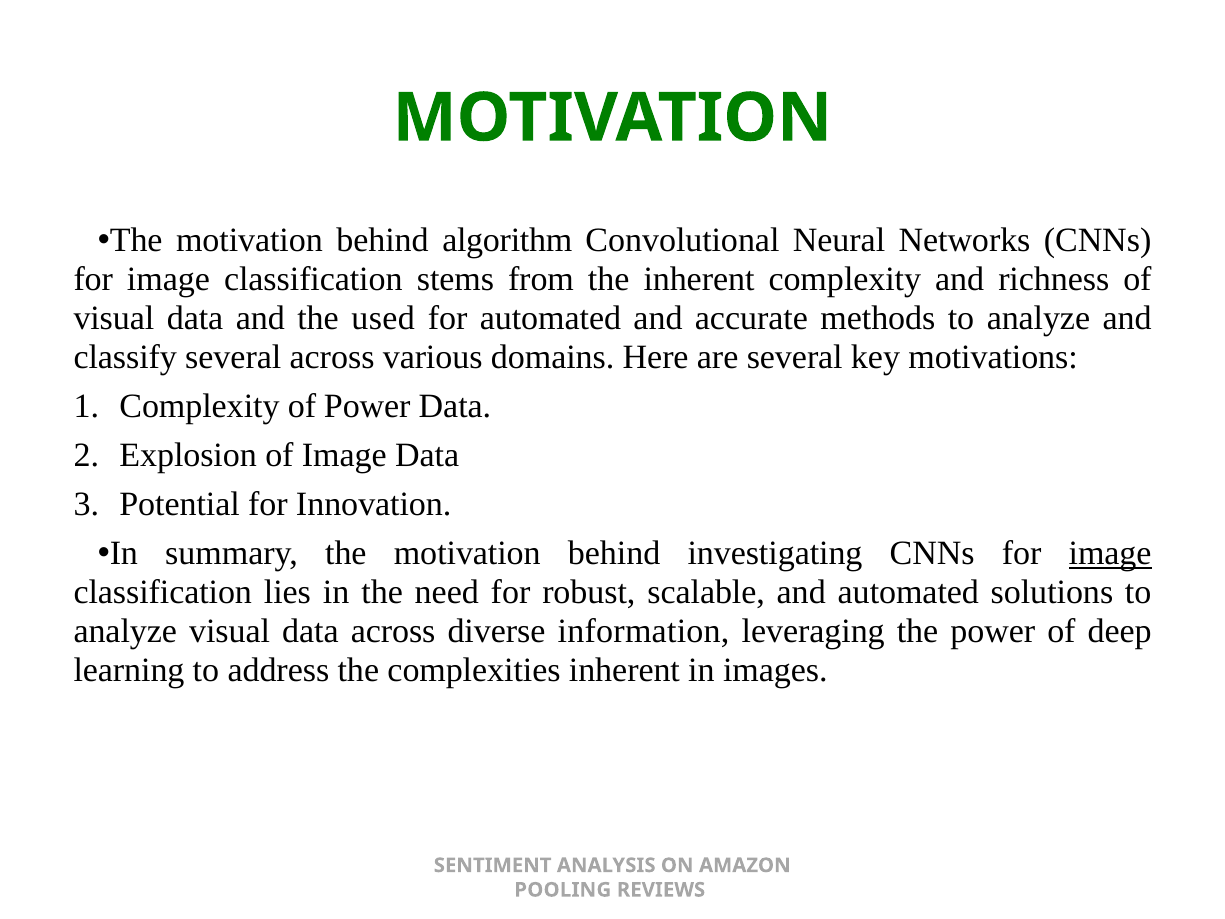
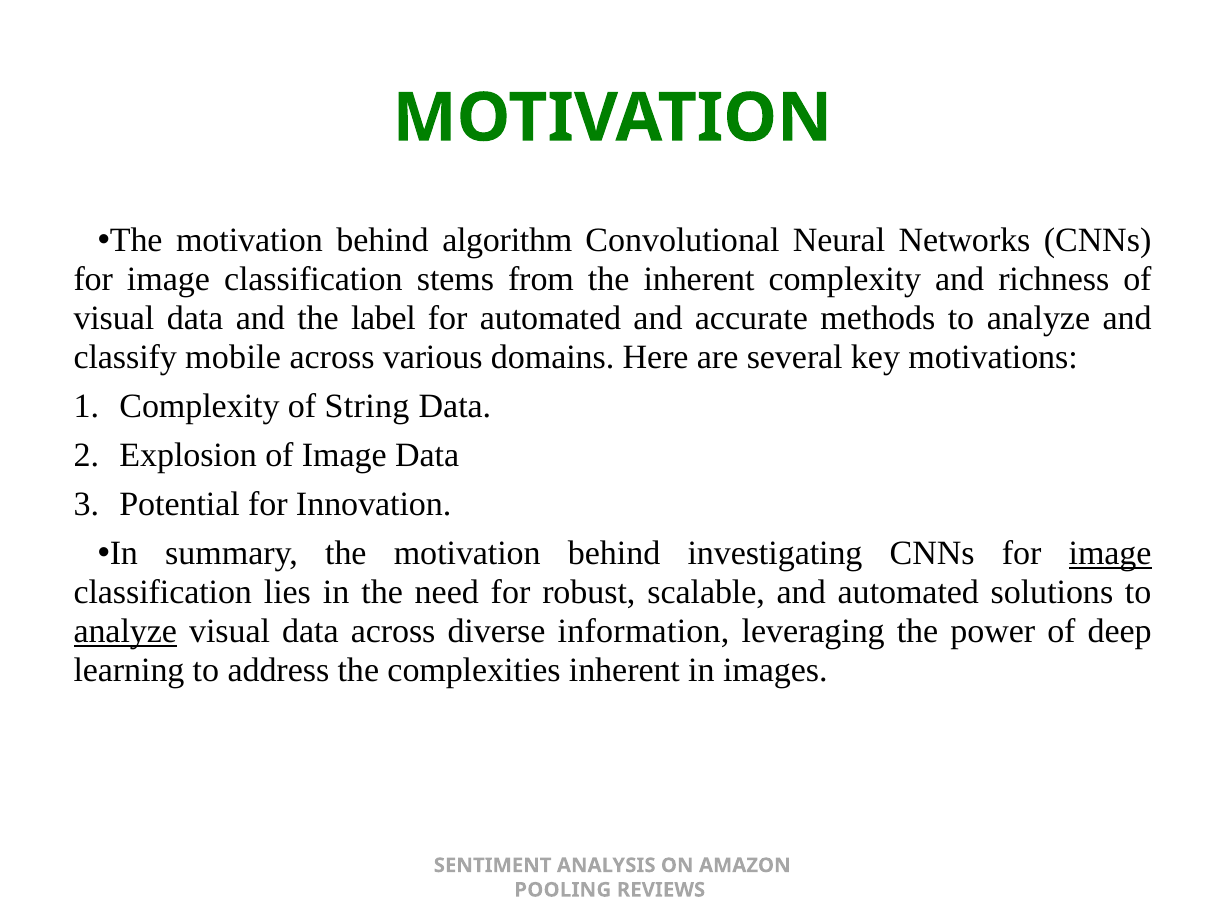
used: used -> label (383, 318)
classify several: several -> mobile (233, 357)
of Power: Power -> String (367, 406)
analyze underline: none -> present (125, 631)
